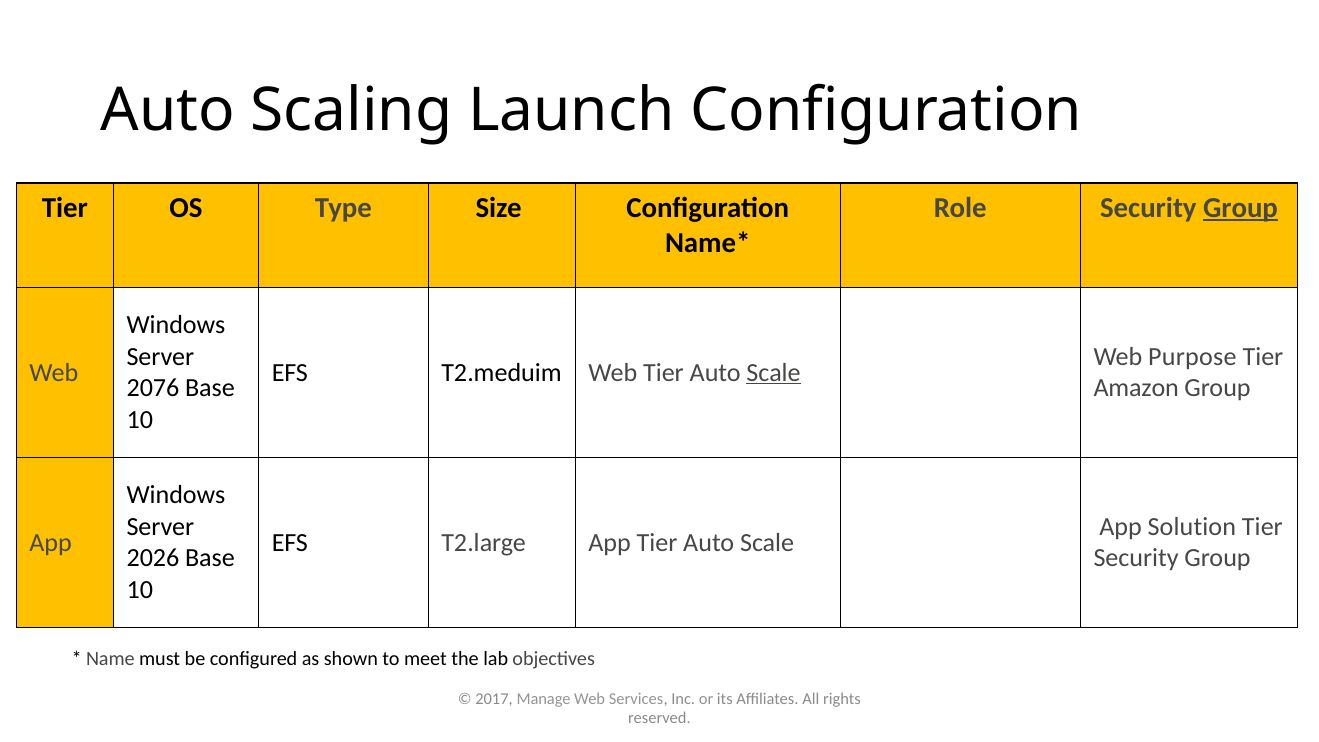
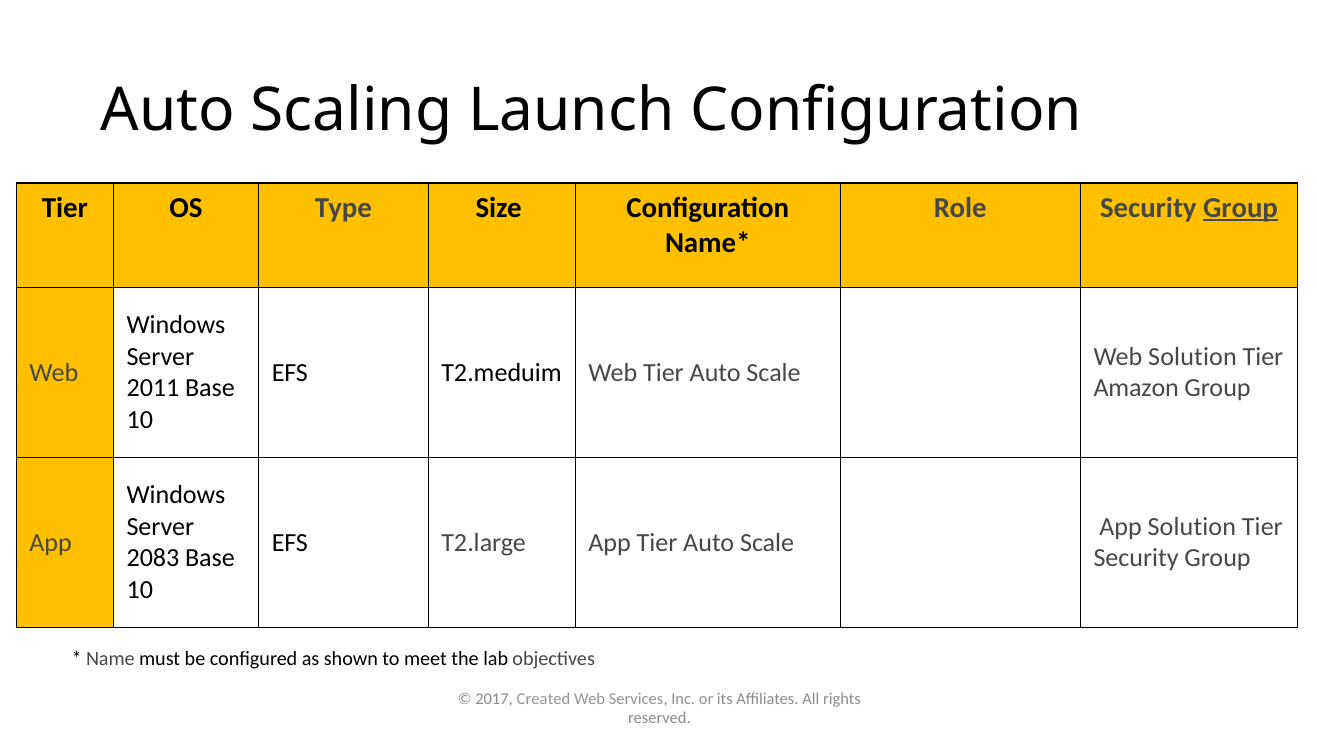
Web Purpose: Purpose -> Solution (1192, 357)
Scale underline: present -> none (774, 372)
2076: 2076 -> 2011 (153, 388)
2026: 2026 -> 2083 (153, 558)
Manage: Manage -> Created (544, 699)
